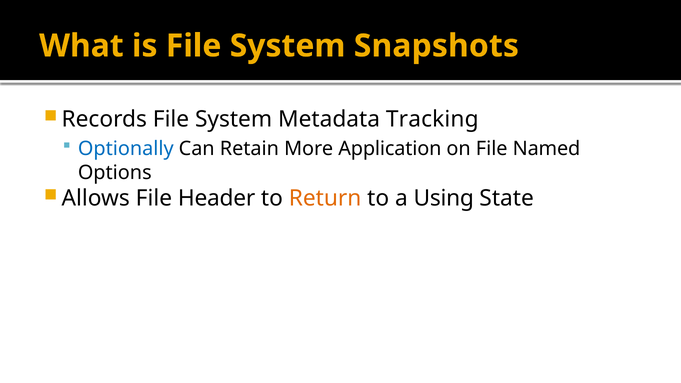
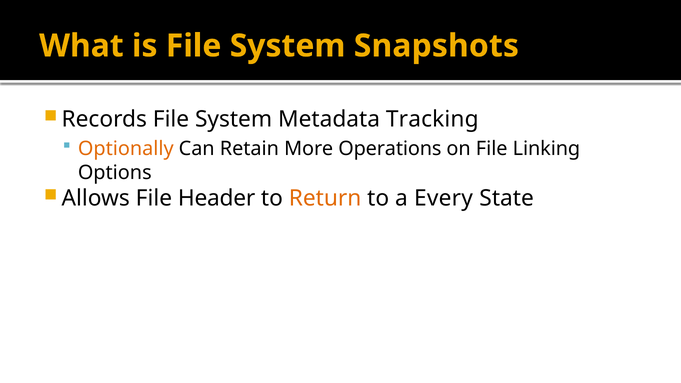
Optionally colour: blue -> orange (126, 149)
Application: Application -> Operations (390, 149)
Named: Named -> Linking (546, 149)
Using: Using -> Every (443, 198)
